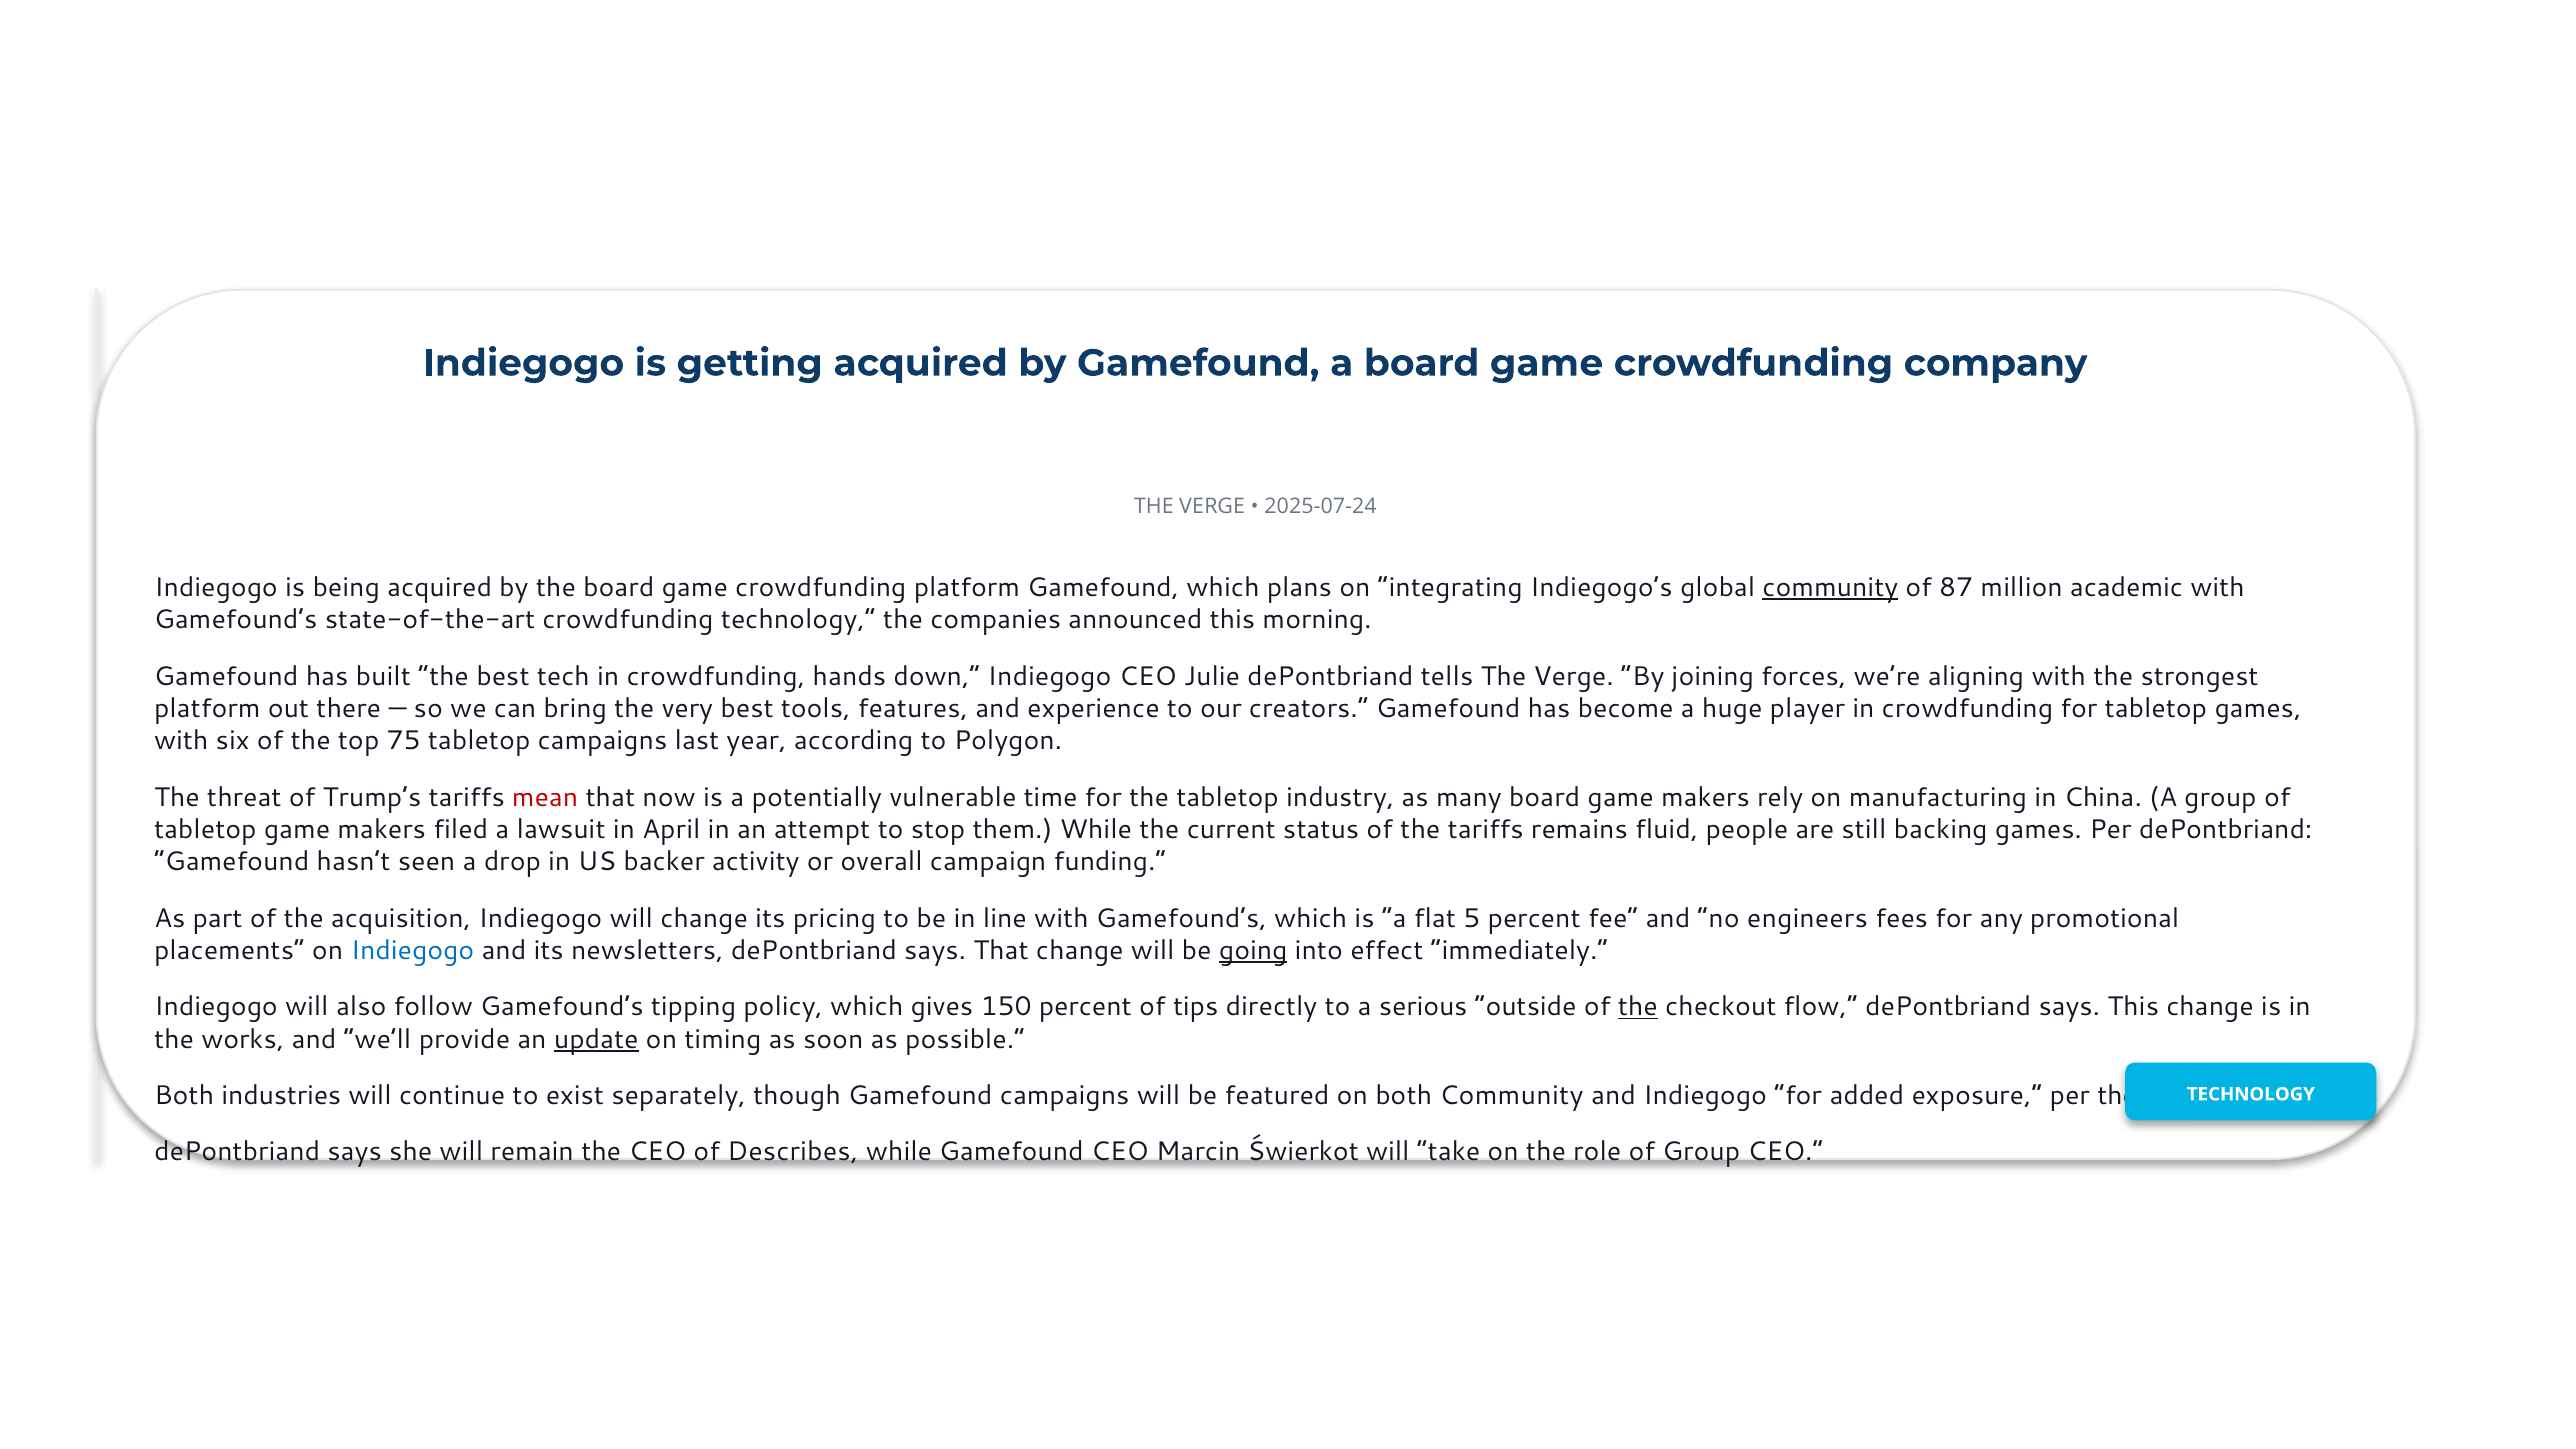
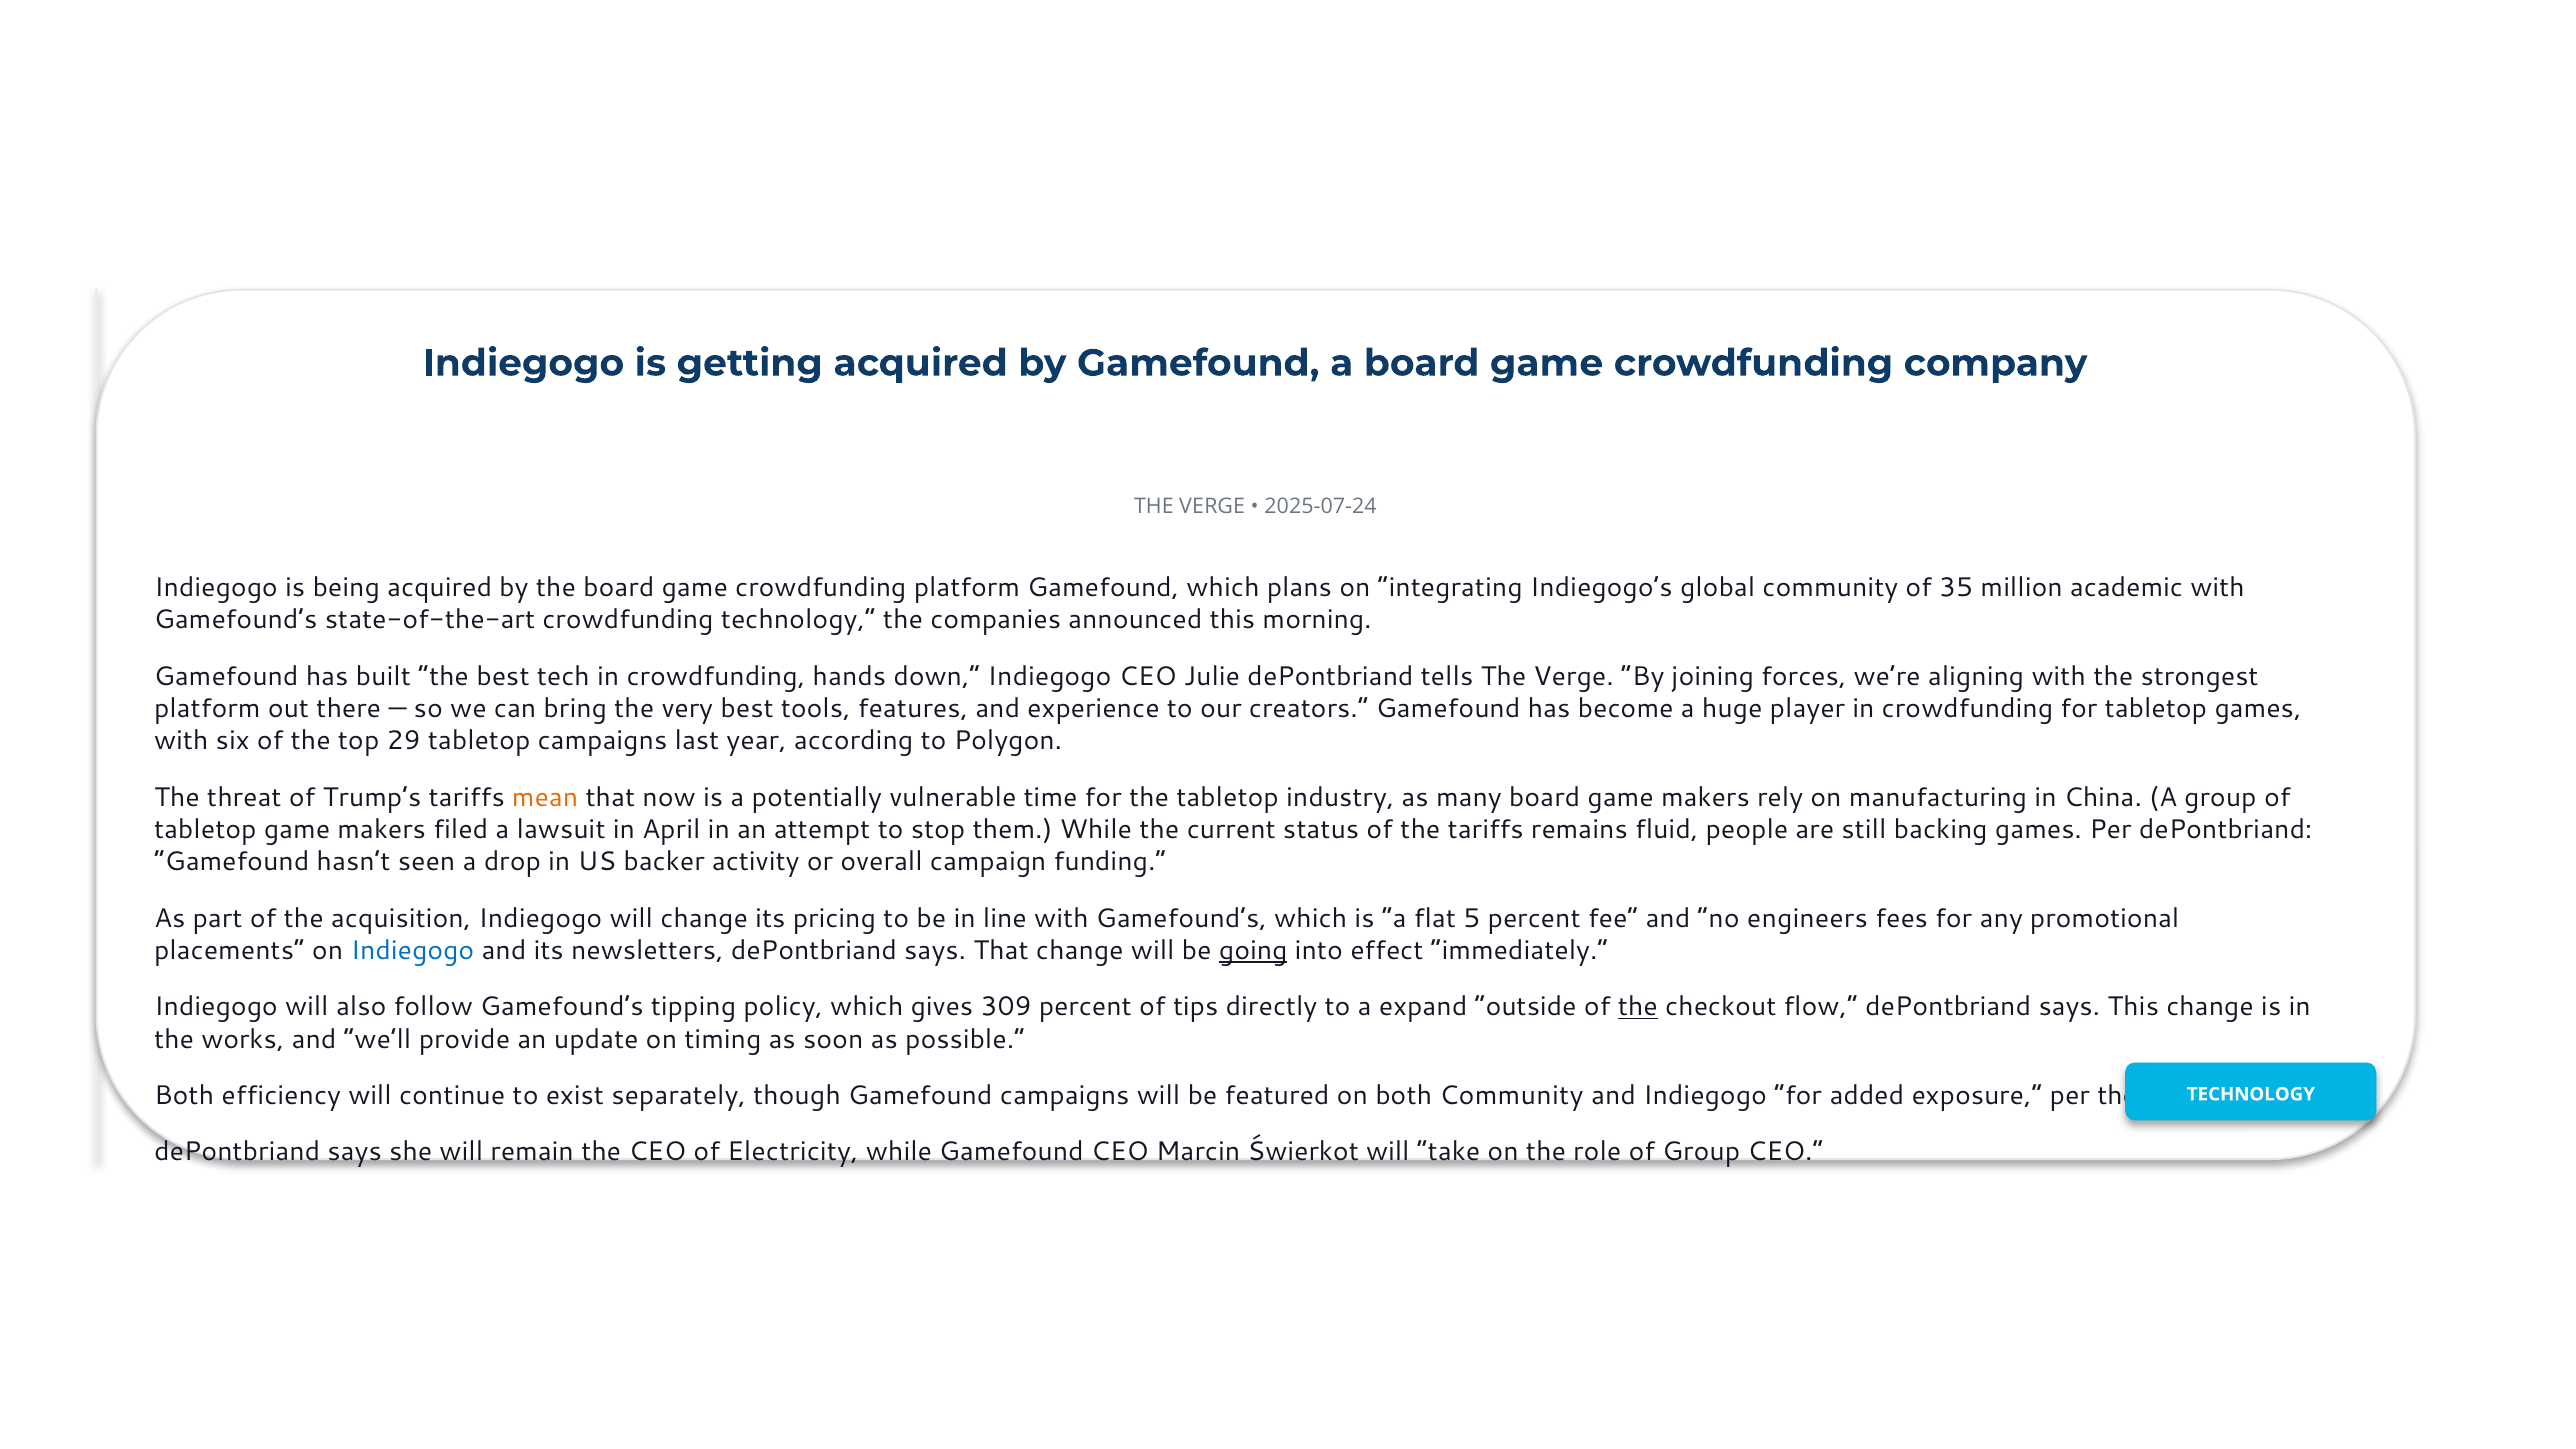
community underline: present -> none (1830, 588)
87: 87 -> 35 (1956, 588)
75: 75 -> 29 (404, 741)
mean colour: red -> orange (545, 797)
150: 150 -> 309 (1006, 1007)
serious: serious -> expand (1423, 1007)
update underline: present -> none (596, 1039)
industries: industries -> efficiency (281, 1096)
Describes: Describes -> Electricity (793, 1152)
